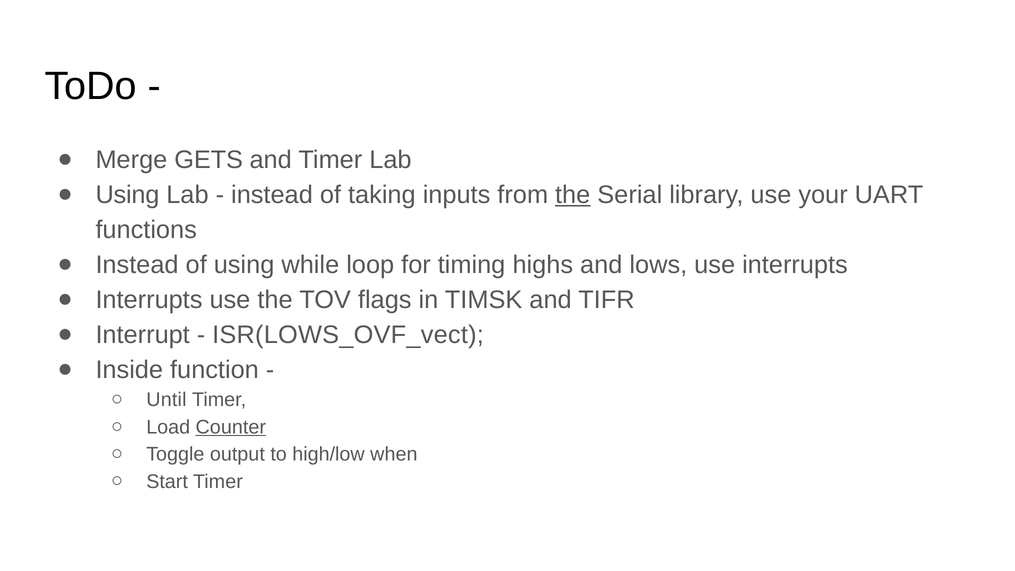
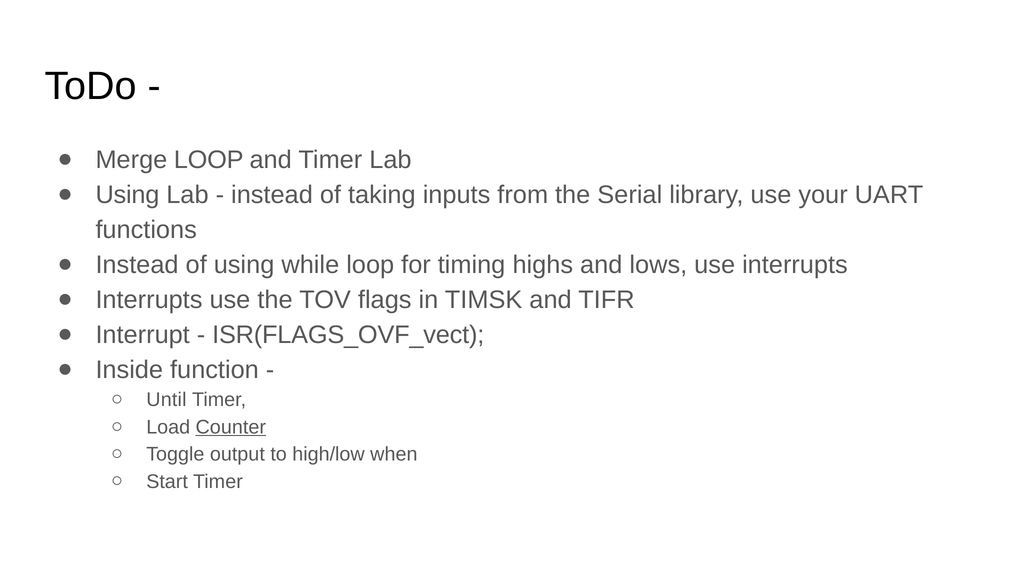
Merge GETS: GETS -> LOOP (209, 160)
the underline: present -> none (573, 195)
ISR(LOWS_OVF_vect: ISR(LOWS_OVF_vect -> ISR(FLAGS_OVF_vect (348, 335)
